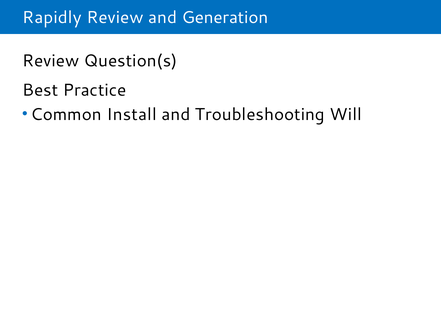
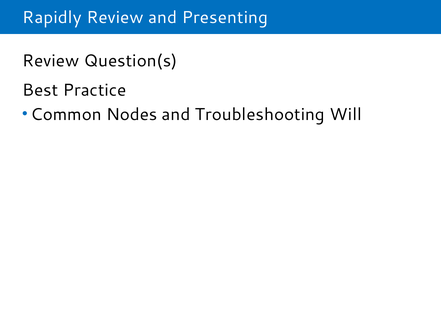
Generation: Generation -> Presenting (225, 17)
Install: Install -> Nodes (132, 114)
